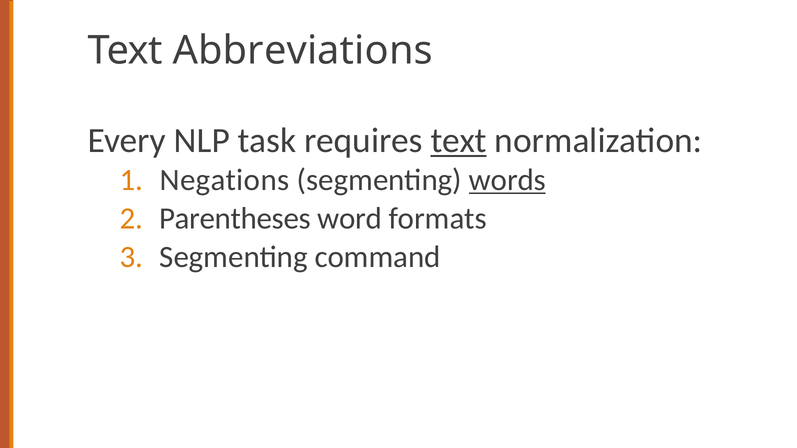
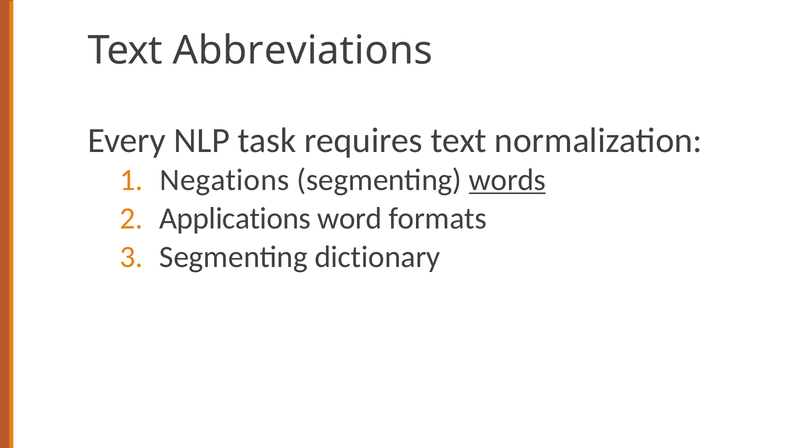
text underline: present -> none (459, 141)
Parentheses: Parentheses -> Applications (235, 219)
command: command -> dictionary (378, 257)
